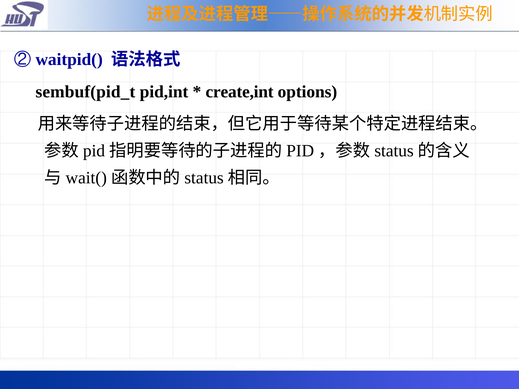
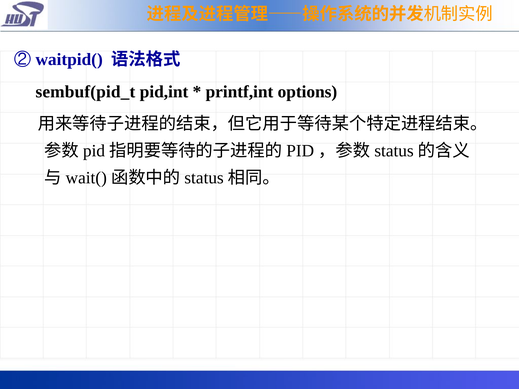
create,int: create,int -> printf,int (239, 92)
